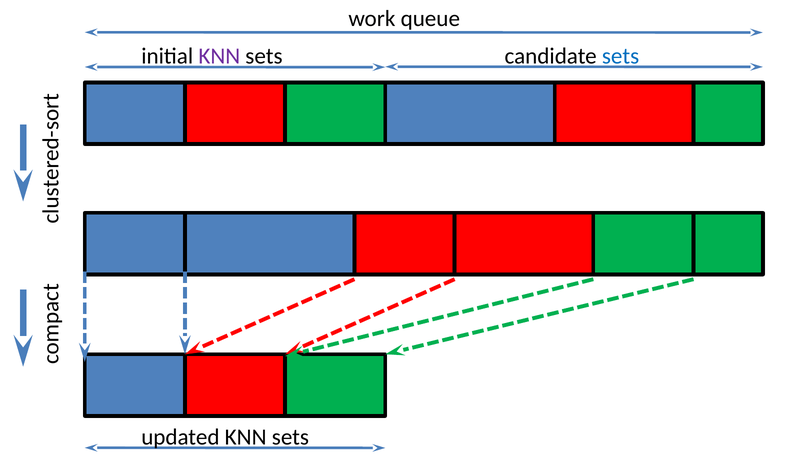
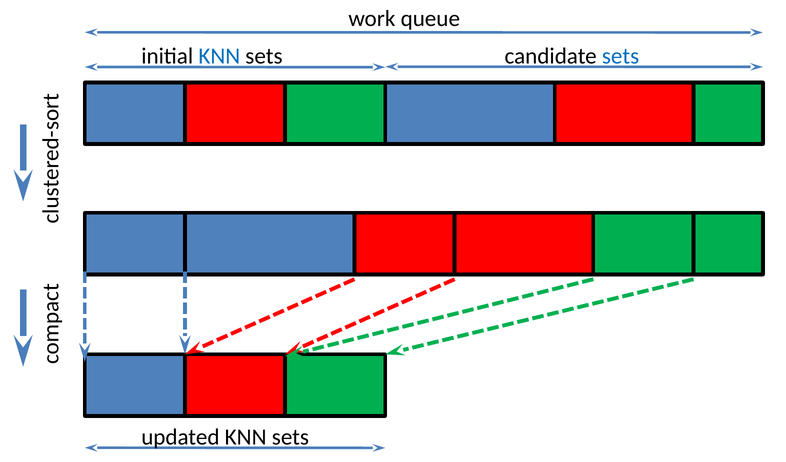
KNN colour: purple -> blue (219, 56)
